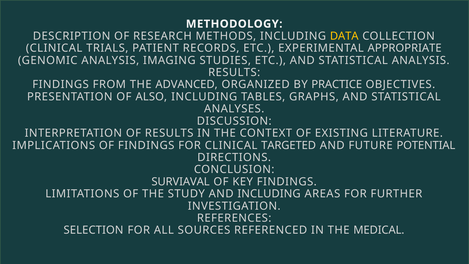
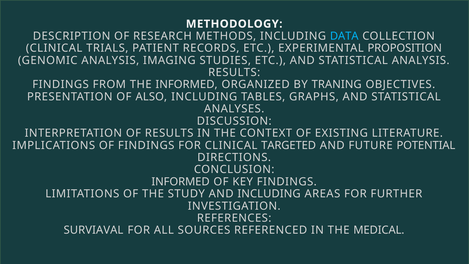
DATA colour: yellow -> light blue (344, 36)
APPROPRIATE: APPROPRIATE -> PROPOSITION (405, 48)
THE ADVANCED: ADVANCED -> INFORMED (186, 85)
PRACTICE: PRACTICE -> TRANING (337, 85)
SURVIAVAL: SURVIAVAL -> INFORMED (181, 182)
SELECTION: SELECTION -> SURVIAVAL (93, 230)
